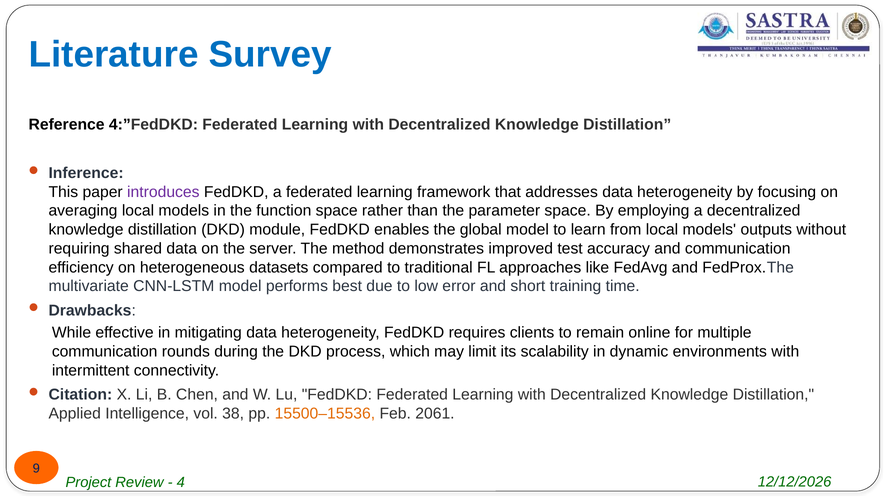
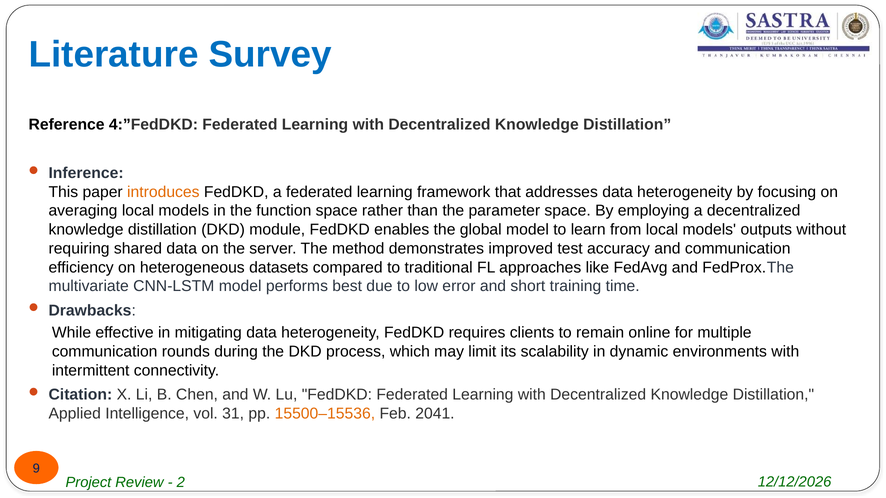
introduces colour: purple -> orange (163, 192)
38: 38 -> 31 (233, 414)
2061: 2061 -> 2041 (435, 414)
4: 4 -> 2 (181, 483)
